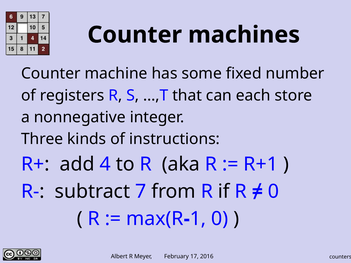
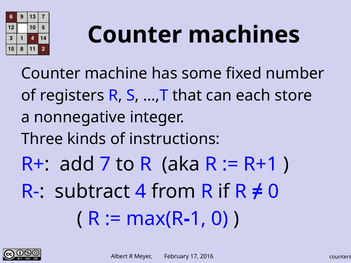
4: 4 -> 7 (105, 164)
7: 7 -> 4 (141, 192)
